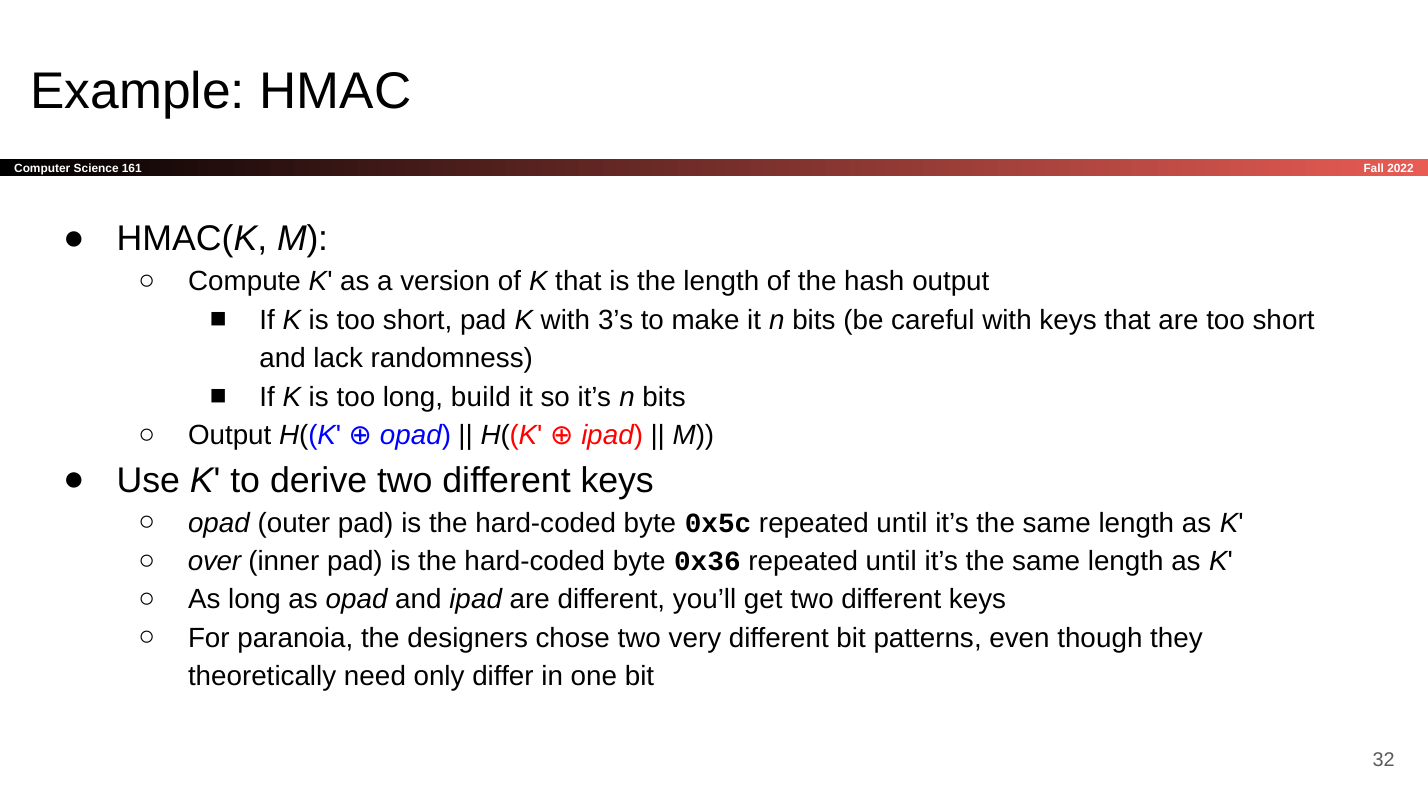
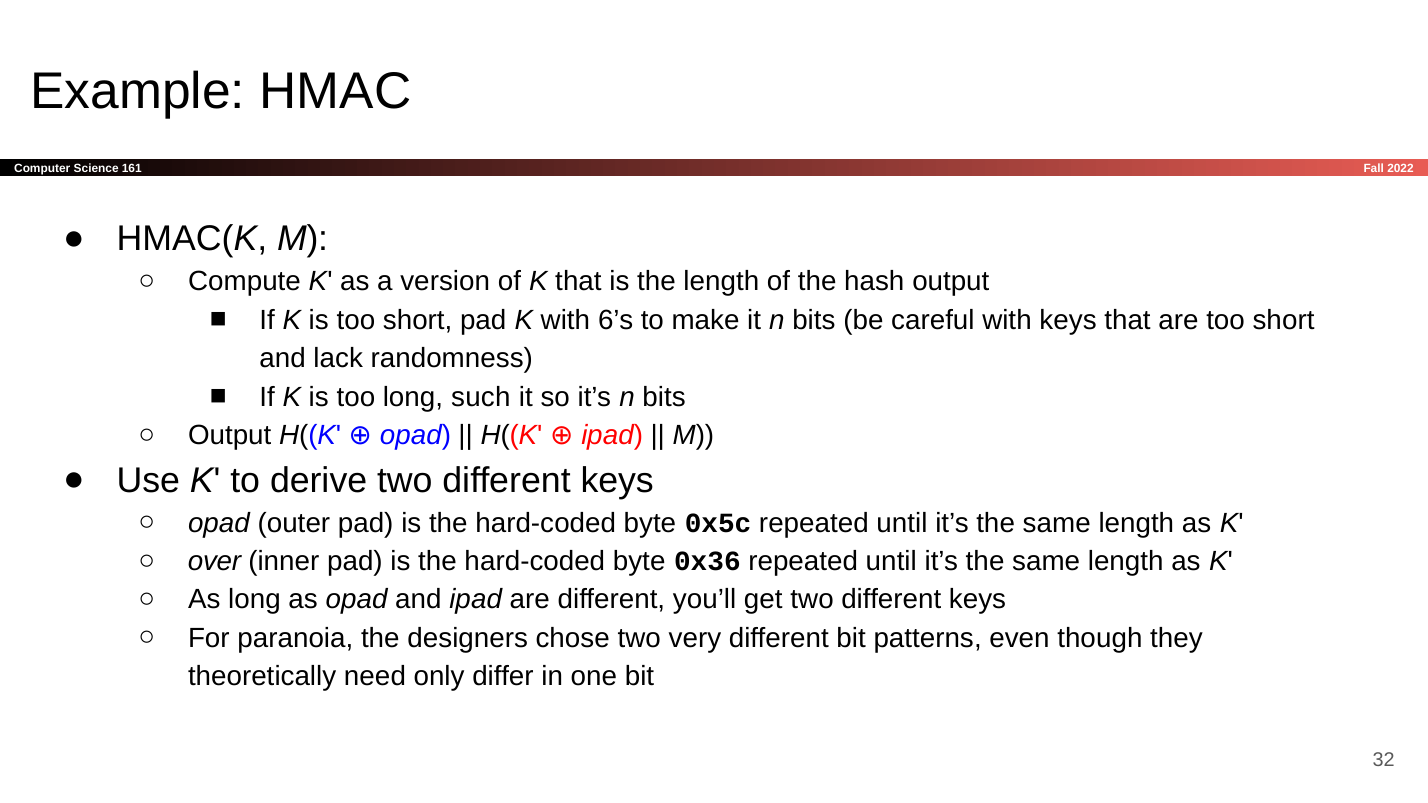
3’s: 3’s -> 6’s (616, 320)
build: build -> such (481, 397)
